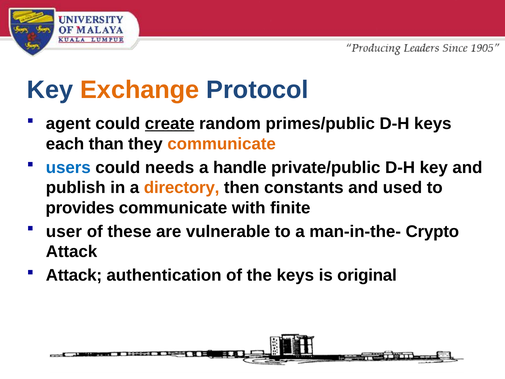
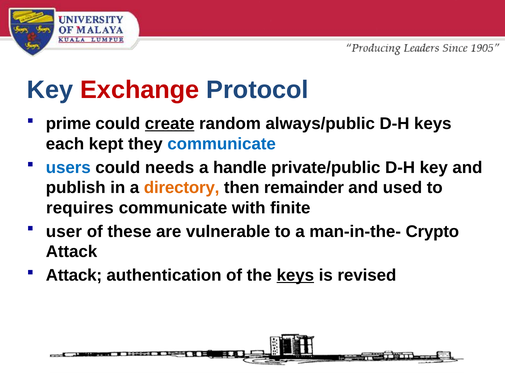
Exchange colour: orange -> red (140, 90)
agent: agent -> prime (68, 124)
primes/public: primes/public -> always/public (320, 124)
than: than -> kept (106, 144)
communicate colour: orange -> blue (222, 144)
constants: constants -> remainder (304, 188)
provides: provides -> requires (80, 208)
keys underline: none -> present (295, 275)
original: original -> revised (367, 275)
